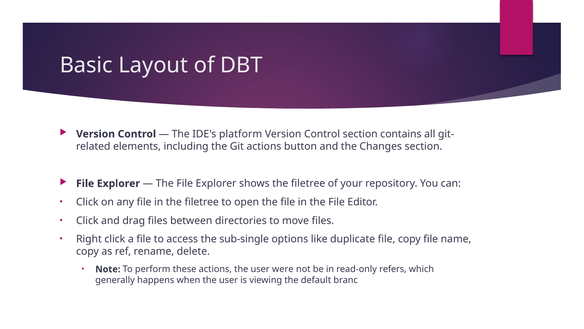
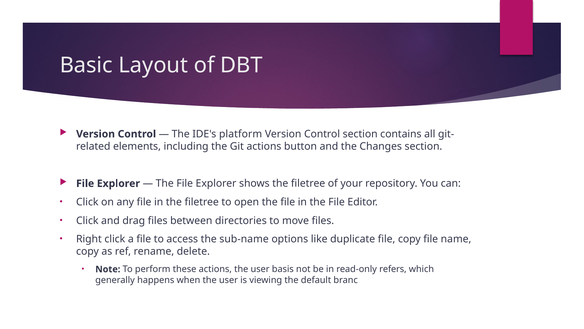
sub-single: sub-single -> sub-name (244, 239)
were: were -> basis (283, 269)
